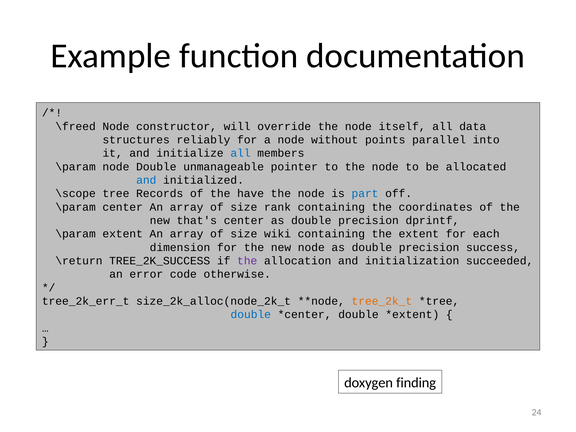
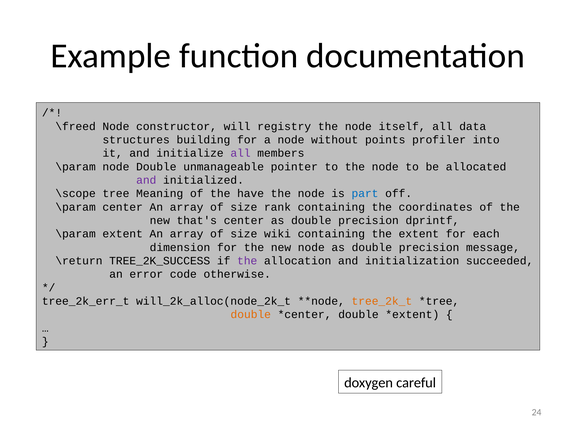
override: override -> registry (284, 126)
reliably: reliably -> building (203, 140)
parallel: parallel -> profiler (439, 140)
all colour: blue -> purple (240, 153)
and colour: blue -> purple (146, 180)
Records: Records -> Meaning (160, 194)
success: success -> message (493, 247)
size_2k_alloc(node_2k_t: size_2k_alloc(node_2k_t -> will_2k_alloc(node_2k_t (214, 301)
double colour: blue -> orange (251, 315)
finding: finding -> careful (416, 383)
